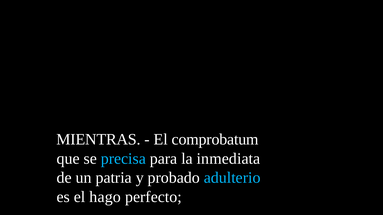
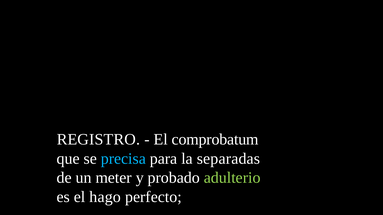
MIENTRAS: MIENTRAS -> REGISTRO (98, 140)
inmediata: inmediata -> separadas (228, 159)
patria: patria -> meter (114, 178)
adulterio colour: light blue -> light green (232, 178)
